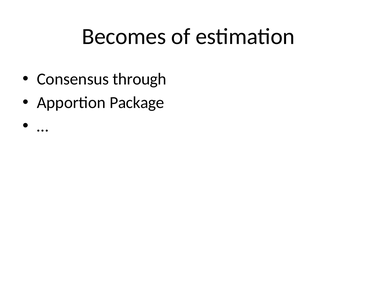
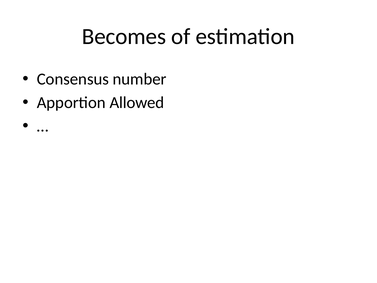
through: through -> number (140, 79)
Package: Package -> Allowed (137, 103)
